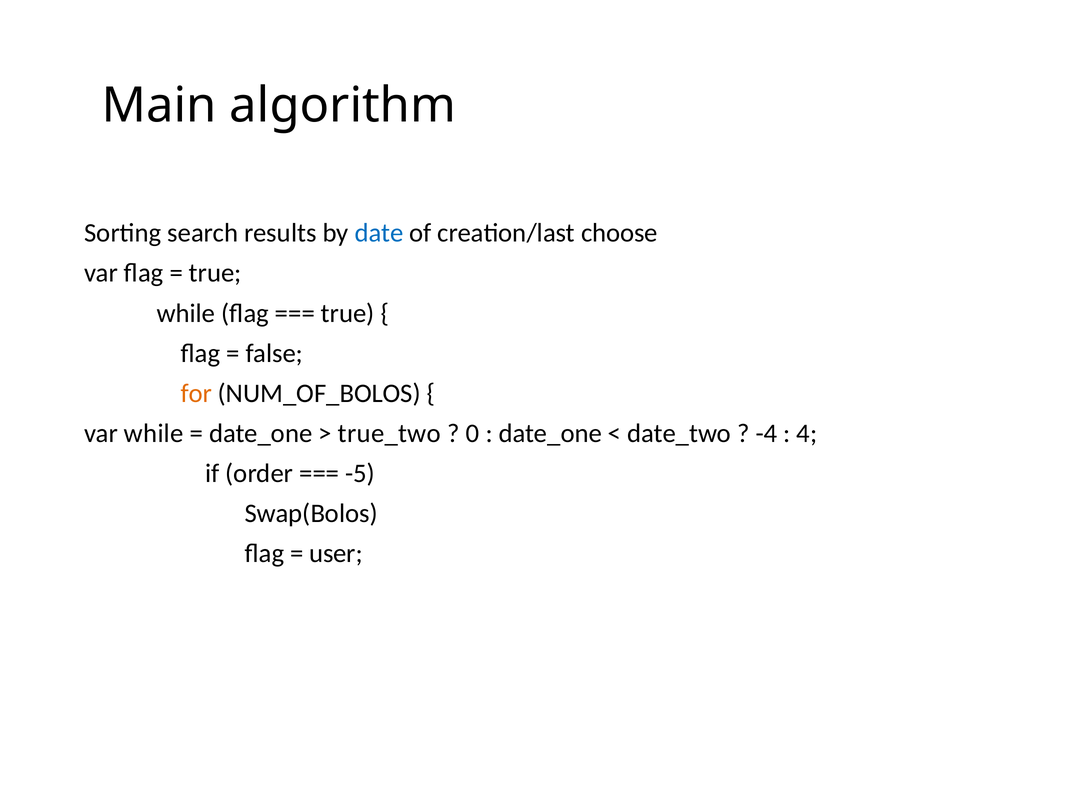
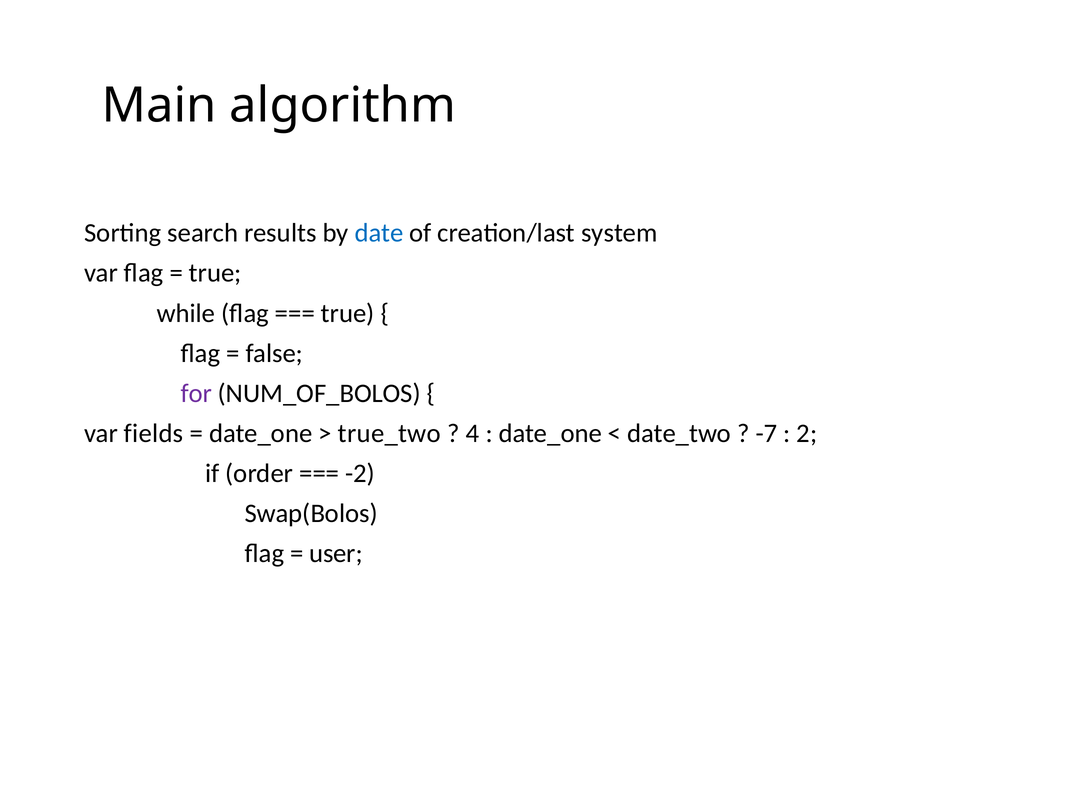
choose: choose -> system (619, 233)
for colour: orange -> purple (196, 394)
var while: while -> fields (154, 434)
0: 0 -> 4 (473, 434)
-4: -4 -> -7 (766, 434)
4: 4 -> 2 (807, 434)
-5: -5 -> -2 (360, 474)
